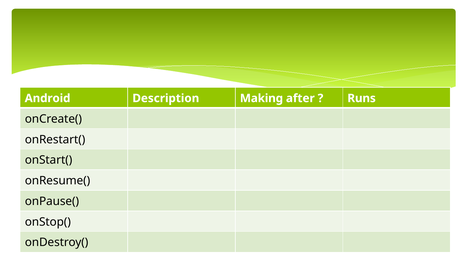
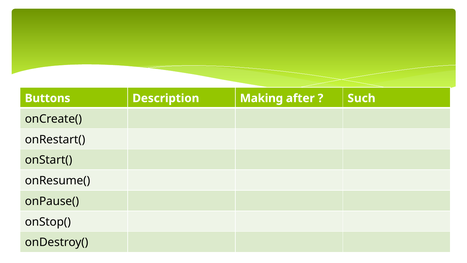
Android: Android -> Buttons (48, 98)
Runs: Runs -> Such (361, 98)
